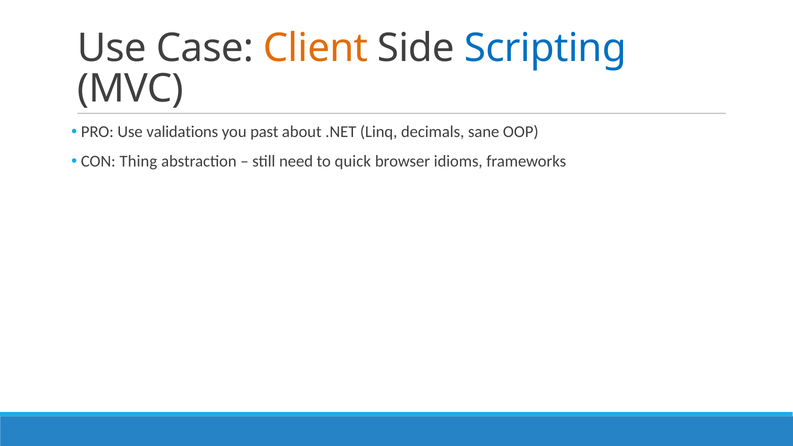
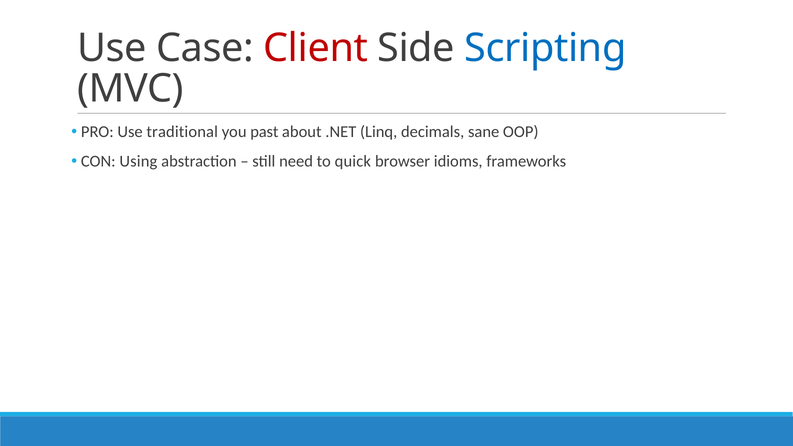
Client colour: orange -> red (316, 48)
validations: validations -> traditional (182, 132)
Thing: Thing -> Using (138, 161)
